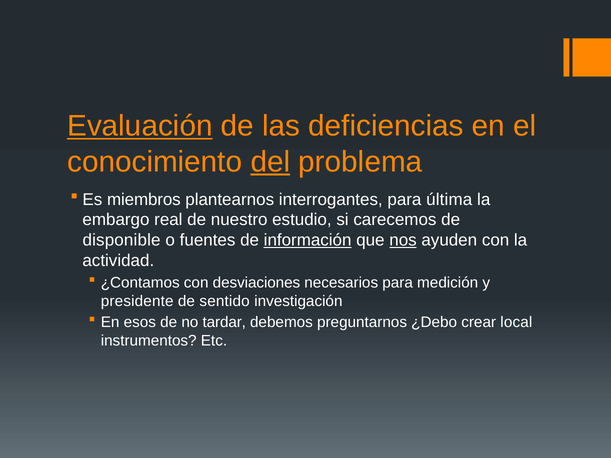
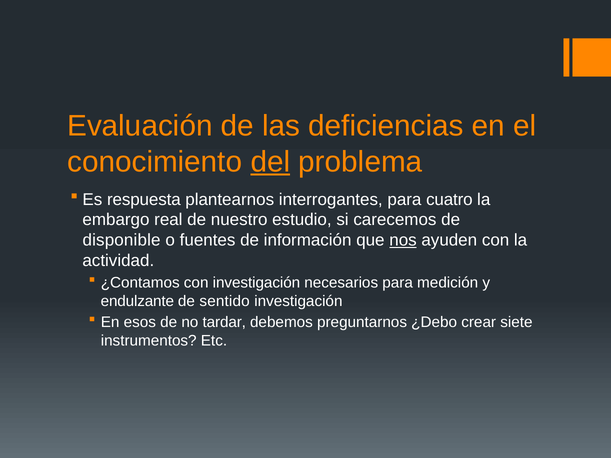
Evaluación underline: present -> none (140, 126)
miembros: miembros -> respuesta (144, 200)
última: última -> cuatro (449, 200)
información underline: present -> none (308, 240)
con desviaciones: desviaciones -> investigación (256, 283)
presidente: presidente -> endulzante (137, 301)
local: local -> siete (516, 323)
